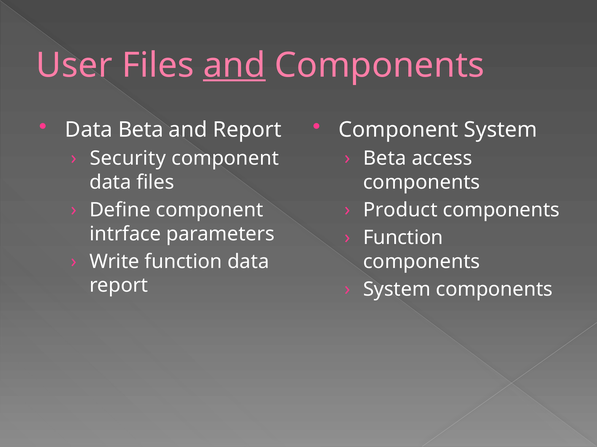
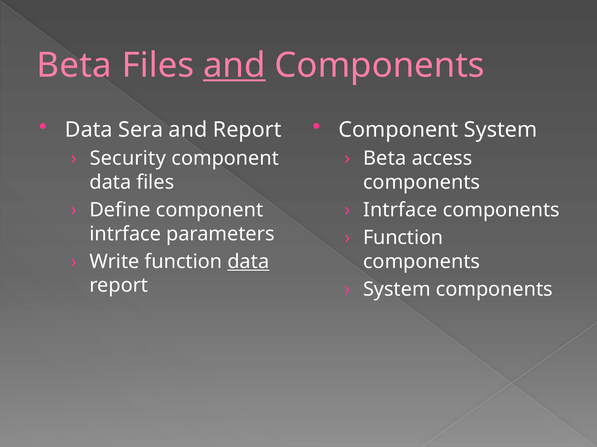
User: User -> Beta (74, 66)
Data Beta: Beta -> Sera (141, 130)
Product: Product -> Intrface (400, 210)
data underline: none -> present (248, 262)
